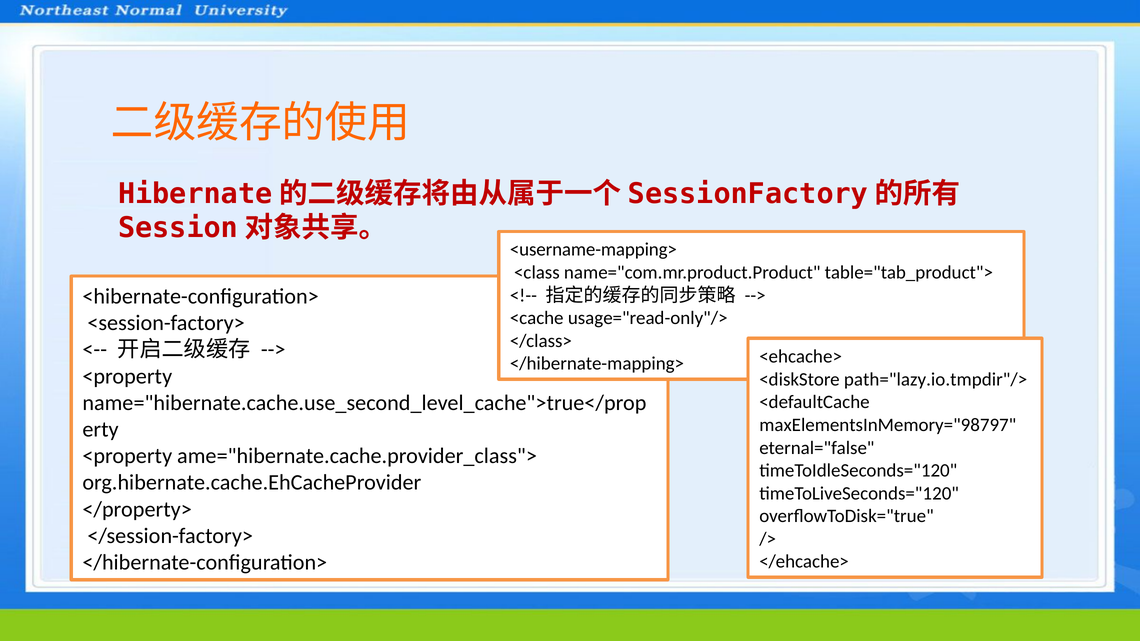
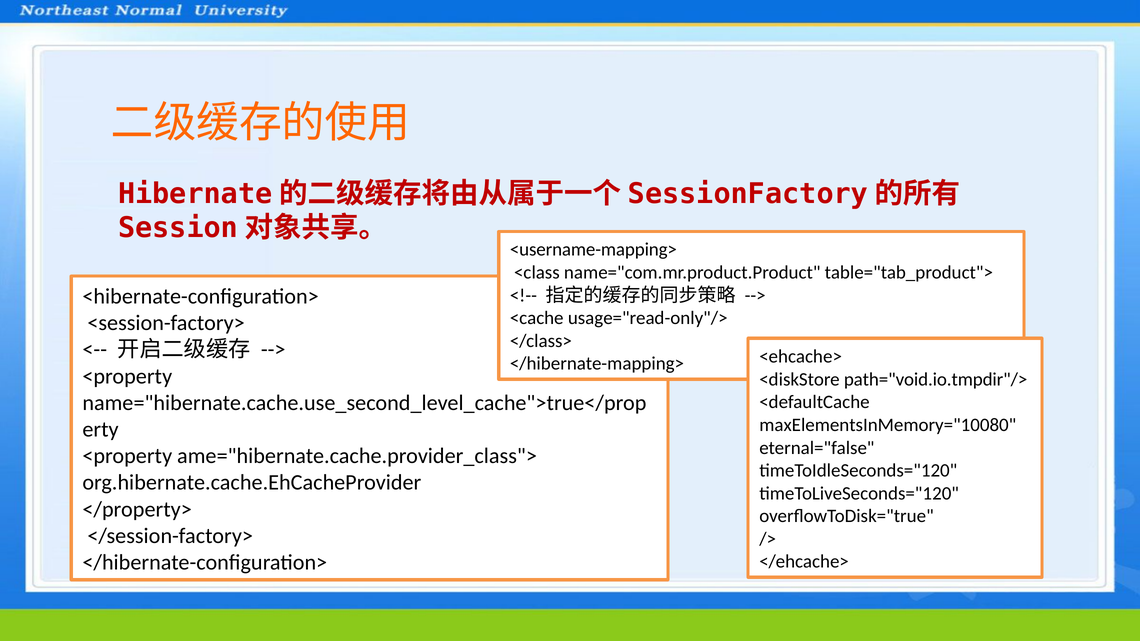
path="lazy.io.tmpdir"/>: path="lazy.io.tmpdir"/> -> path="void.io.tmpdir"/> (936, 380)
maxElementsInMemory="98797: maxElementsInMemory="98797 -> maxElementsInMemory="10080 (888, 425)
